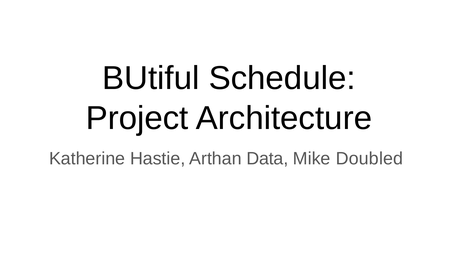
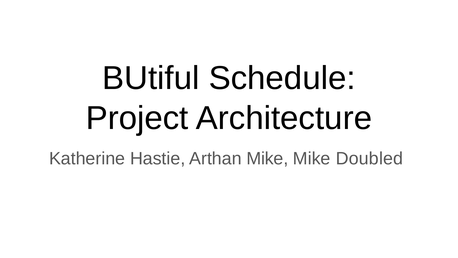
Arthan Data: Data -> Mike (267, 158)
